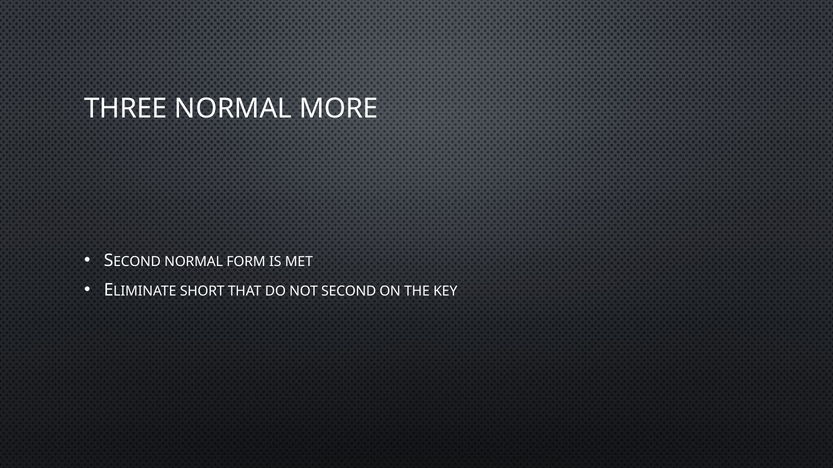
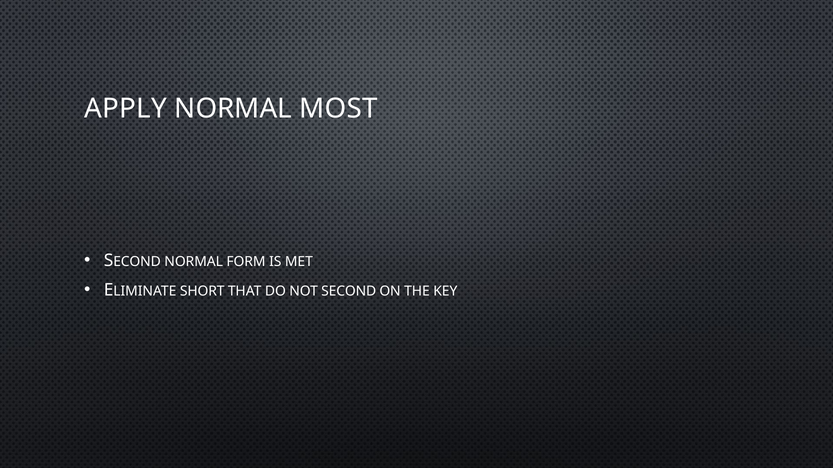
THREE: THREE -> APPLY (126, 109)
MORE: MORE -> MOST (338, 109)
